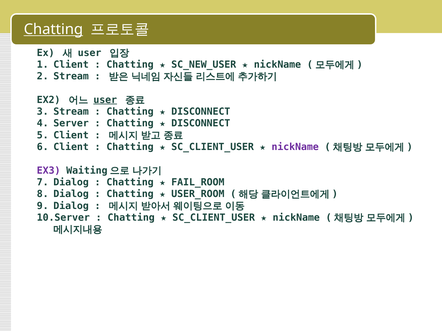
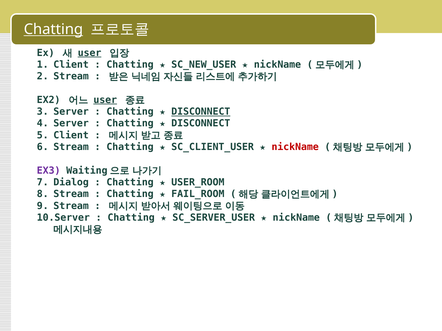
user underline: none -> present (90, 53)
Stream: Stream -> Server (71, 112)
DISCONNECT underline: none -> present (201, 112)
Client: Client -> Stream (71, 147)
nickName colour: purple -> red (295, 147)
FAIL_ROOM: FAIL_ROOM -> USER_ROOM (198, 183)
Dialog: Dialog -> Stream (71, 194)
USER_ROOM: USER_ROOM -> FAIL_ROOM (198, 194)
Dialog: Dialog -> Stream (71, 206)
SC_CLIENT_USER: SC_CLIENT_USER -> SC_SERVER_USER (214, 218)
